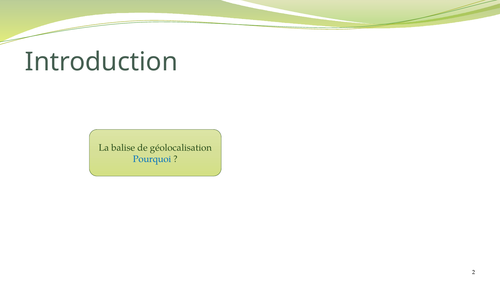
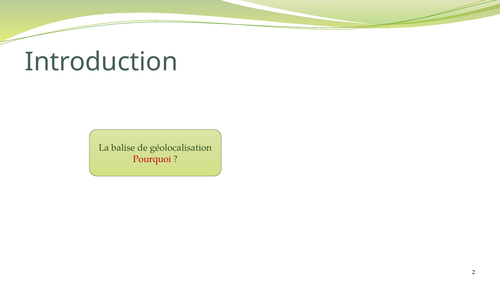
Pourquoi colour: blue -> red (152, 159)
